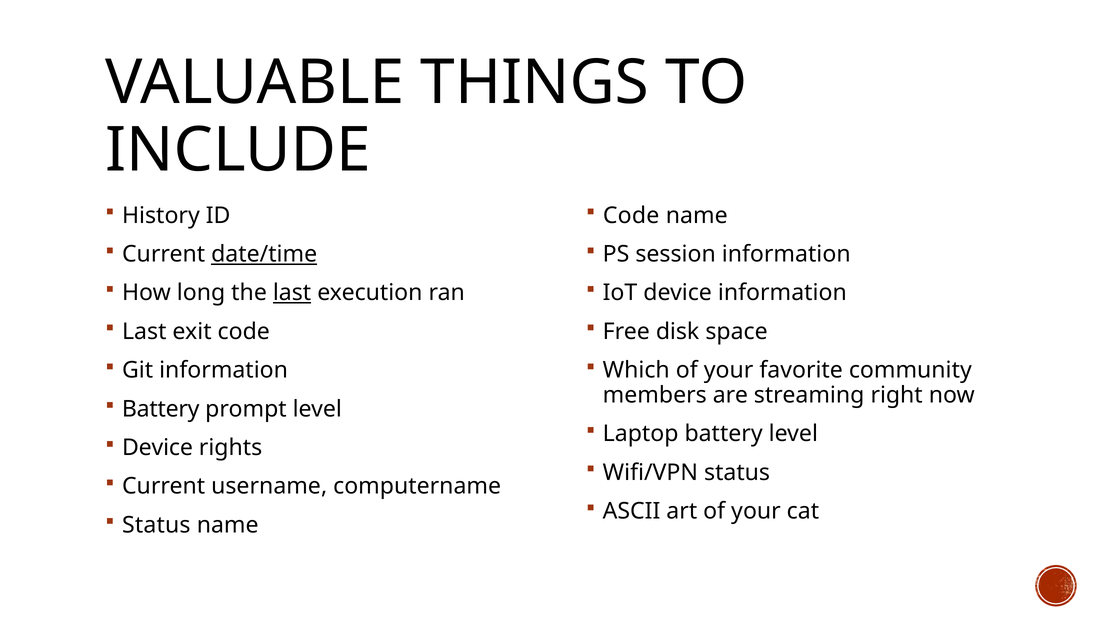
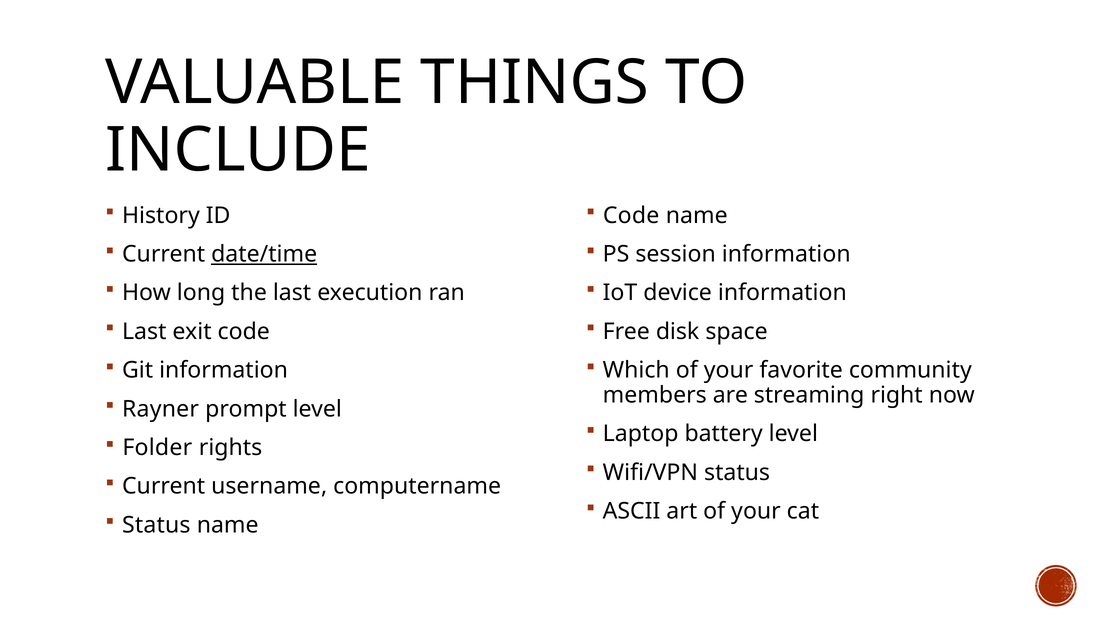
last underline: present -> none (292, 293)
Battery: Battery -> Rayner (161, 409)
Device: Device -> Folder (157, 448)
